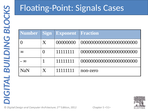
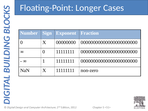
Signals: Signals -> Longer (88, 8)
